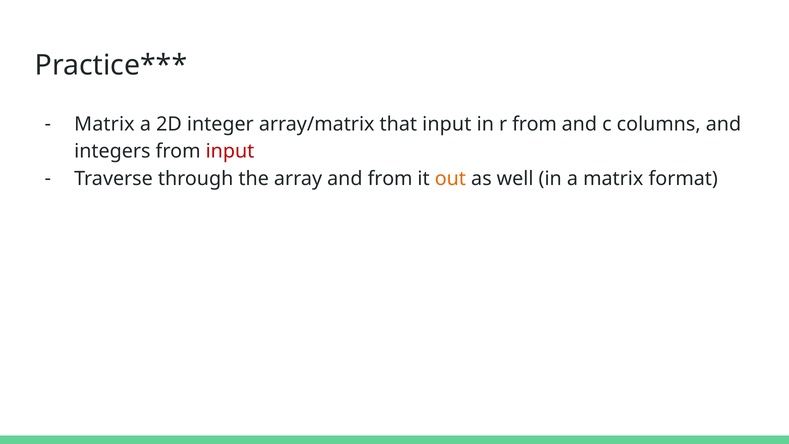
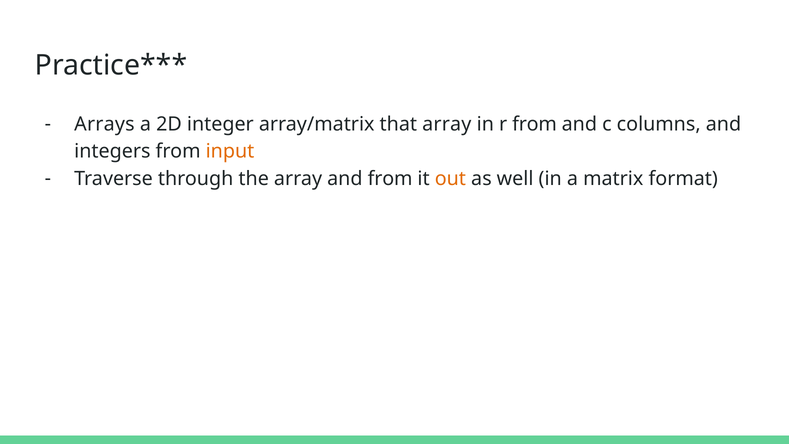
Matrix: Matrix -> Arrays (104, 124)
that input: input -> array (447, 124)
input colour: red -> orange (230, 151)
